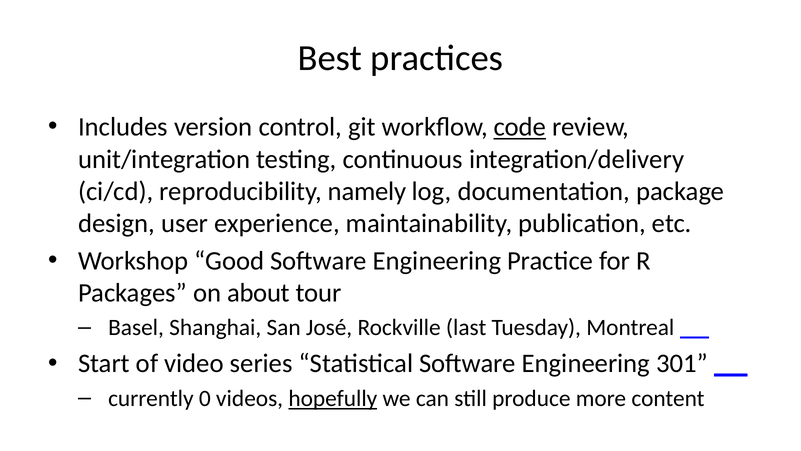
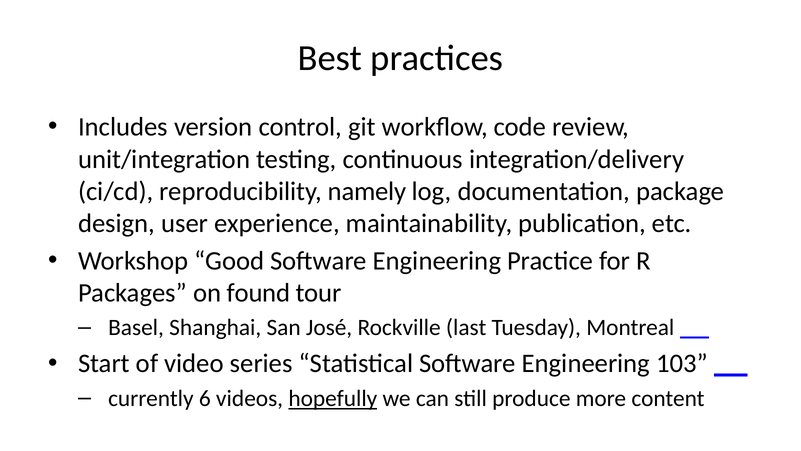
code underline: present -> none (520, 127)
about: about -> found (258, 293)
301: 301 -> 103 (682, 363)
0: 0 -> 6 (205, 398)
